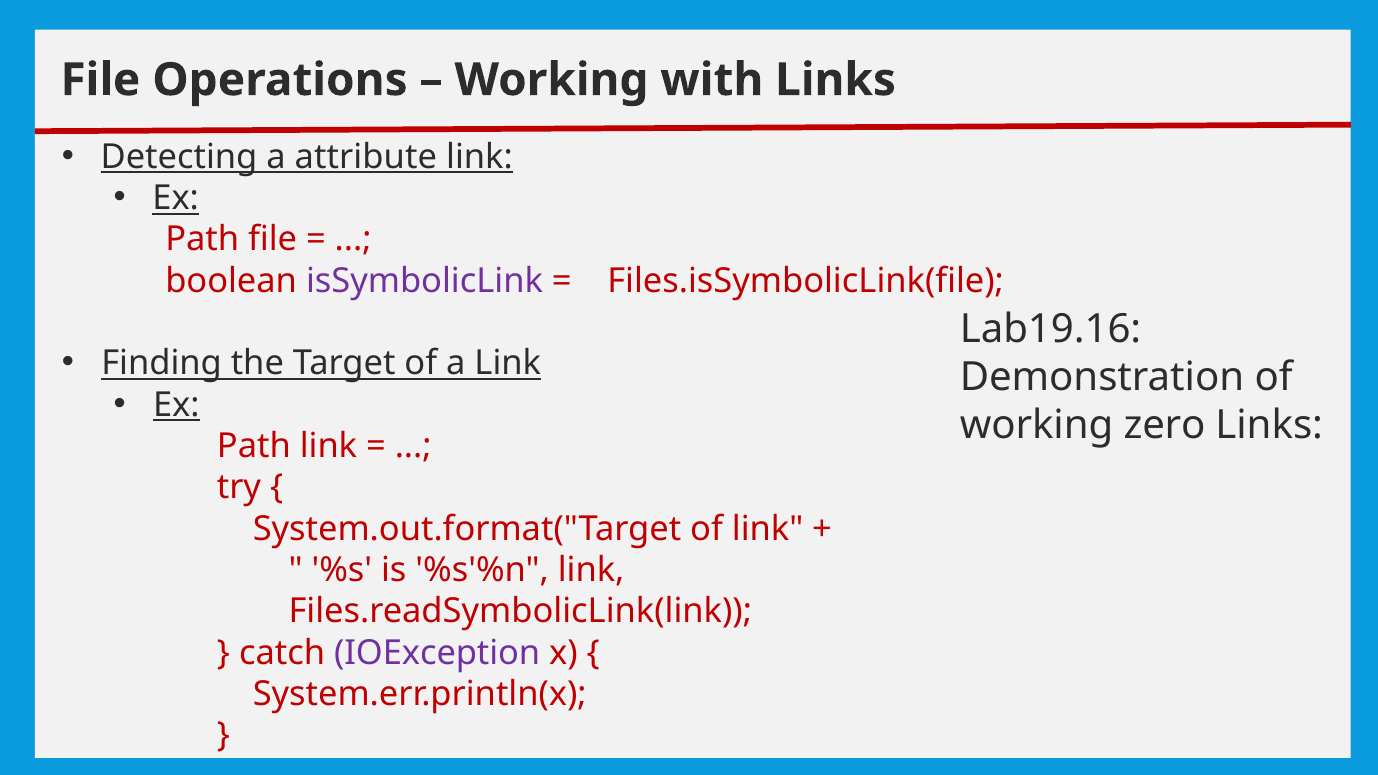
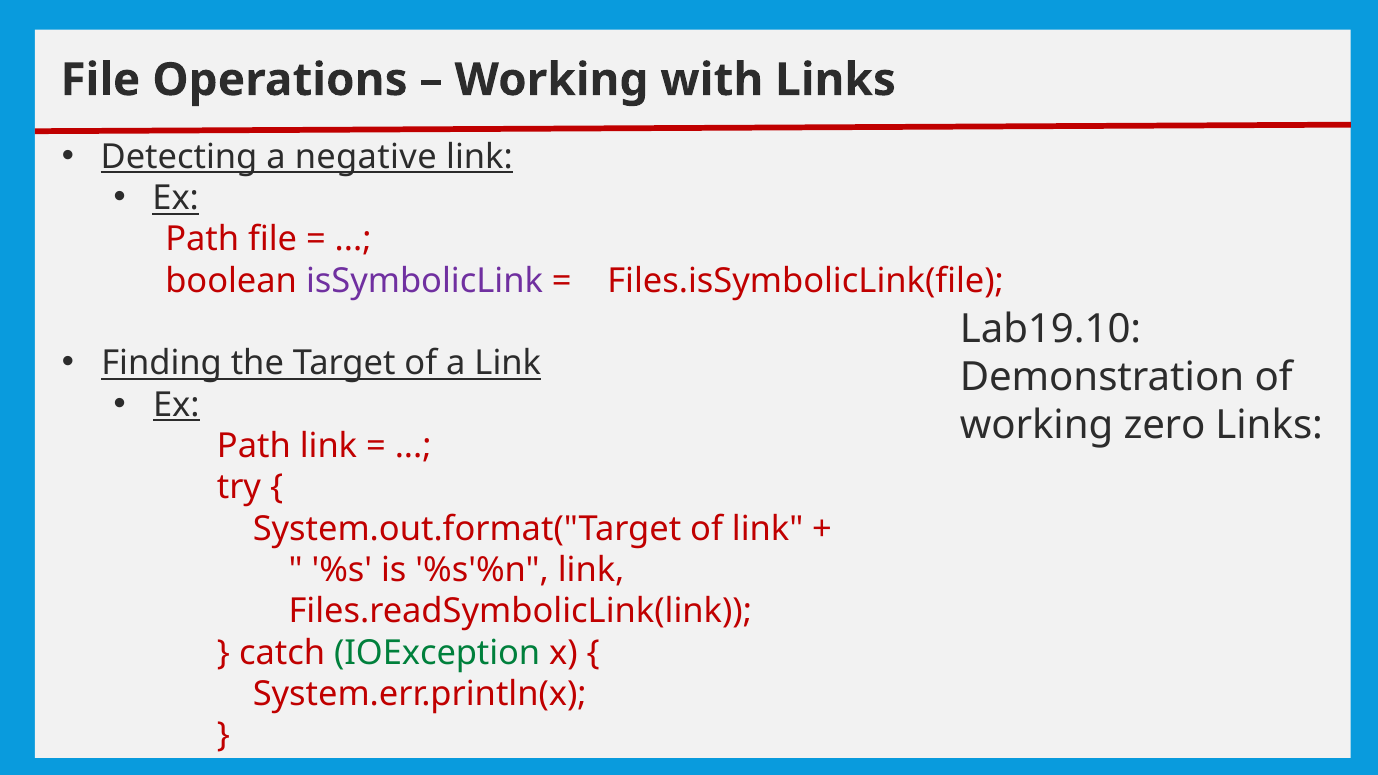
attribute: attribute -> negative (366, 157)
Lab19.16: Lab19.16 -> Lab19.10 (1050, 329)
IOException colour: purple -> green (437, 653)
